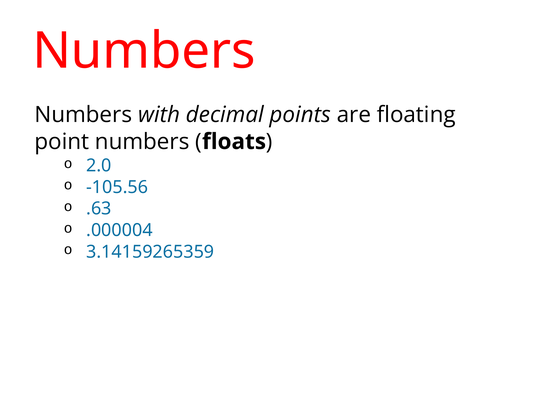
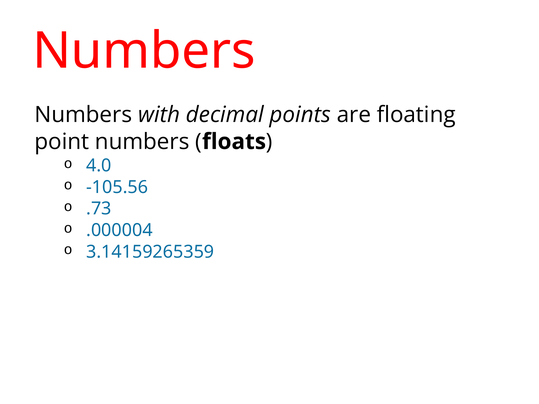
2.0: 2.0 -> 4.0 (99, 166)
.63: .63 -> .73 (99, 209)
